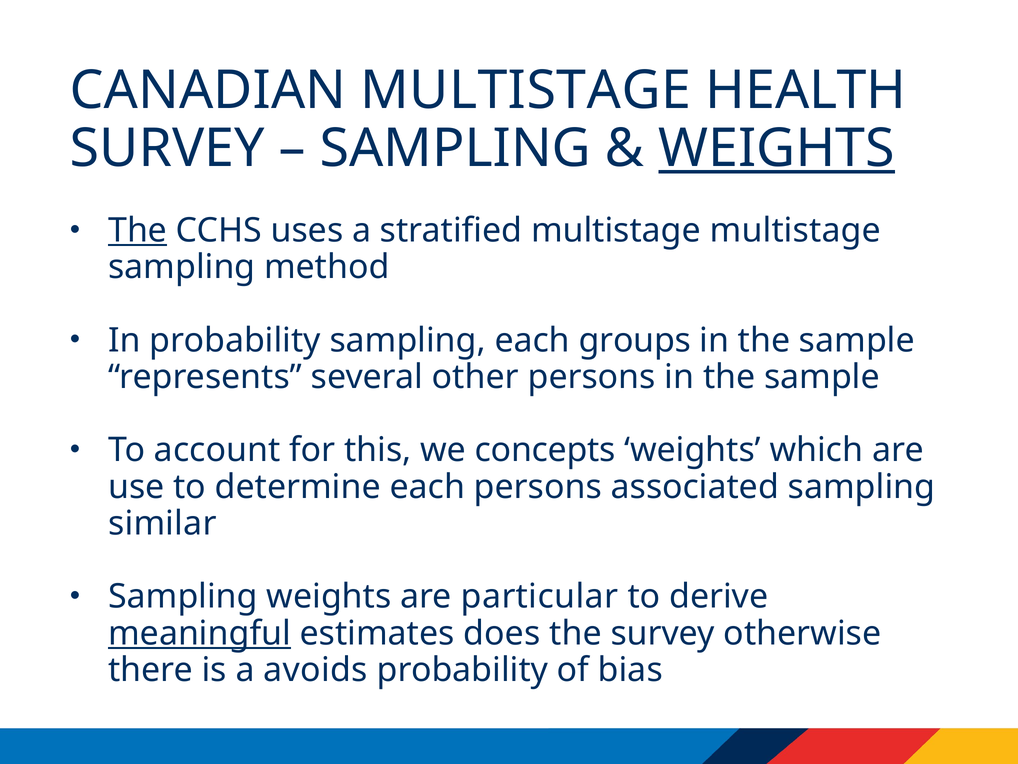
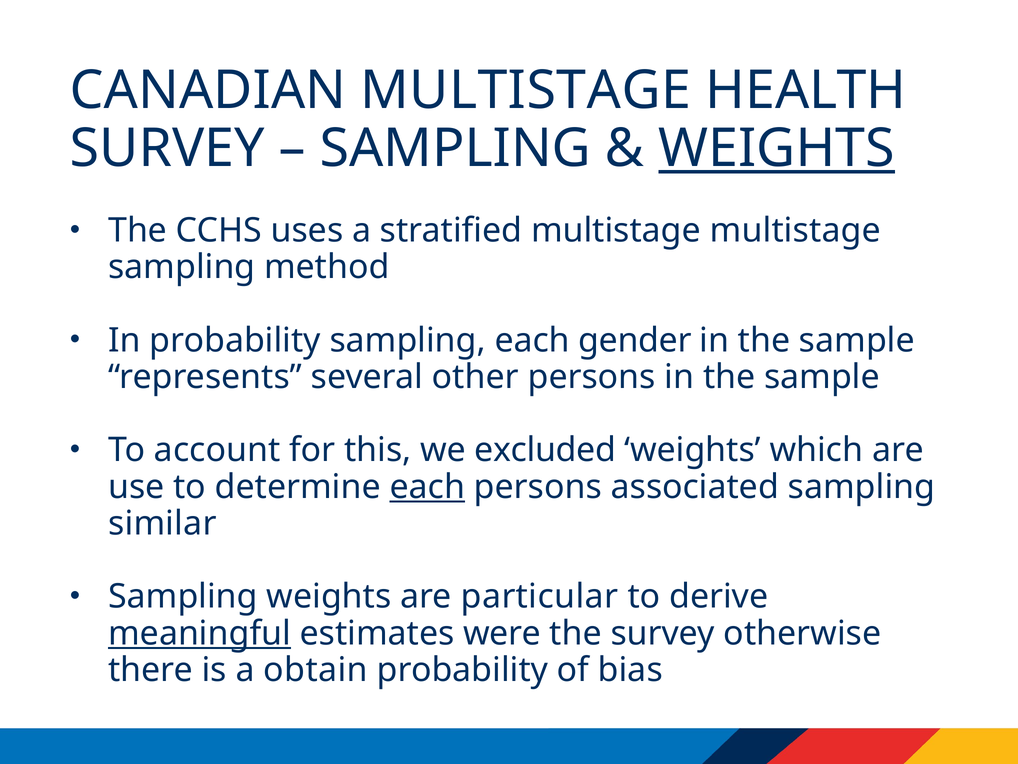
The underline: present -> none (138, 230)
groups: groups -> gender (635, 340)
concepts: concepts -> excluded (545, 450)
each underline: none -> present (427, 486)
does: does -> were (502, 633)
avoids: avoids -> obtain (316, 670)
